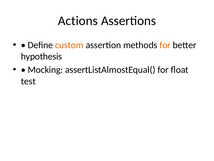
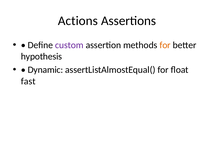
custom colour: orange -> purple (69, 45)
Mocking: Mocking -> Dynamic (45, 70)
test: test -> fast (28, 81)
